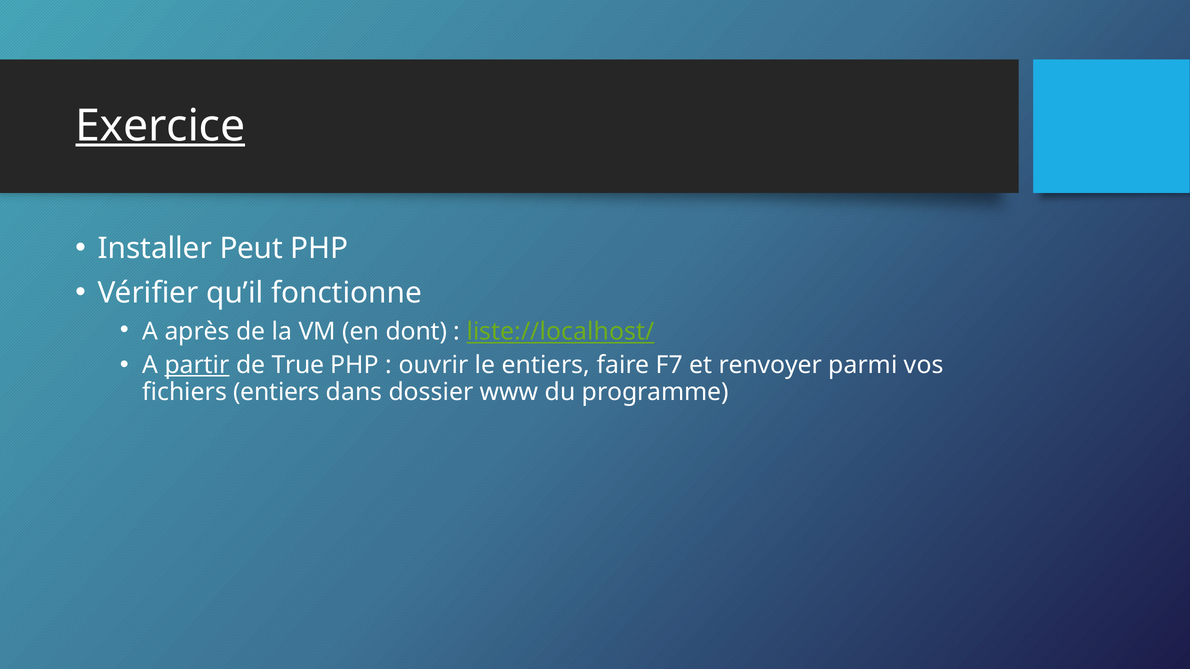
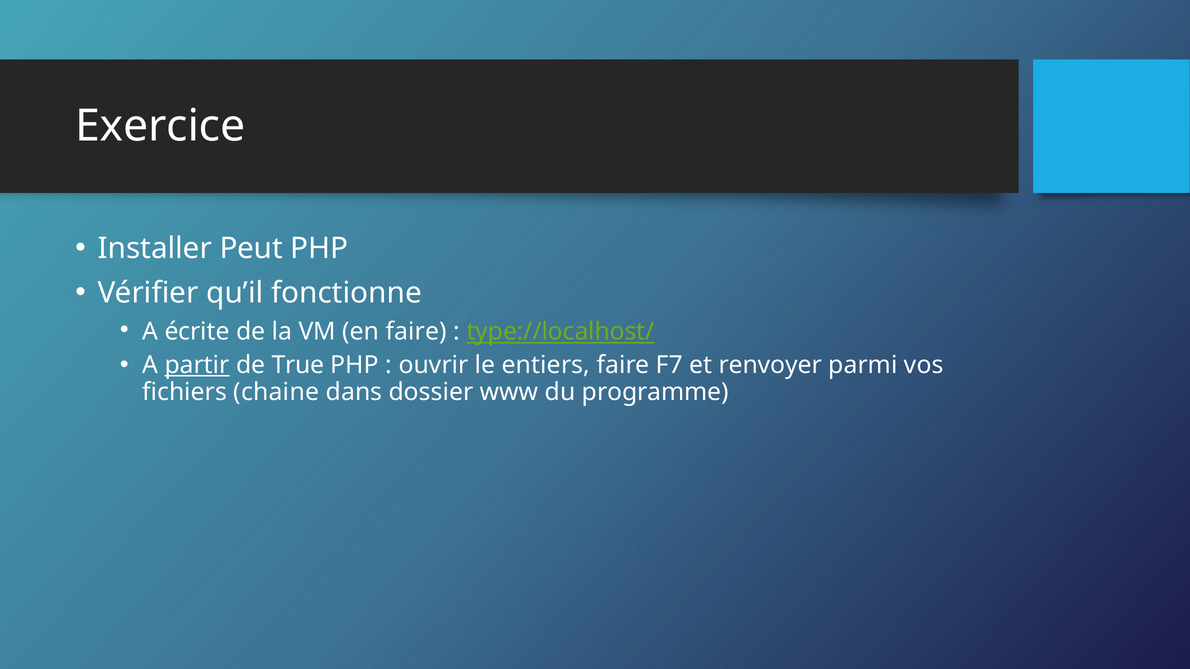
Exercice underline: present -> none (160, 126)
après: après -> écrite (197, 332)
en dont: dont -> faire (416, 332)
liste://localhost/: liste://localhost/ -> type://localhost/ (561, 332)
fichiers entiers: entiers -> chaine (276, 392)
